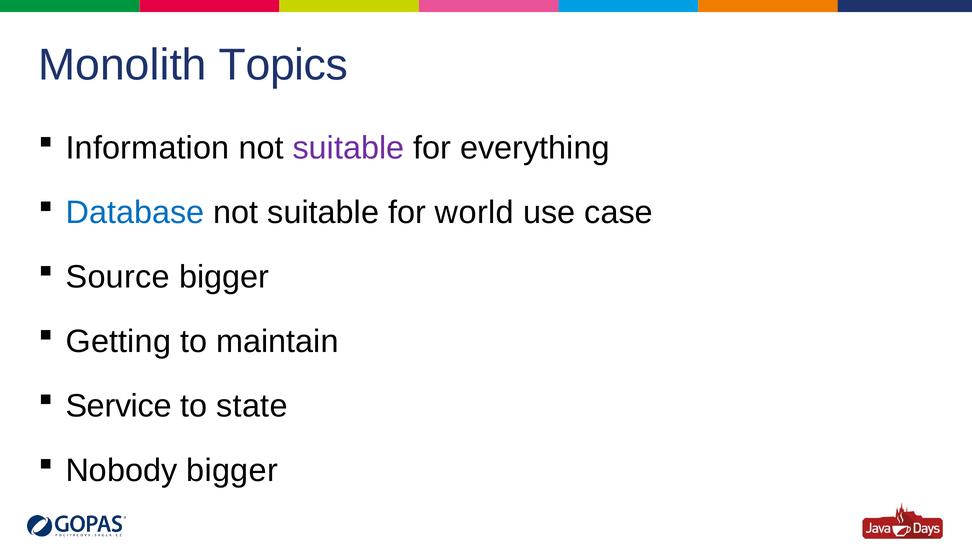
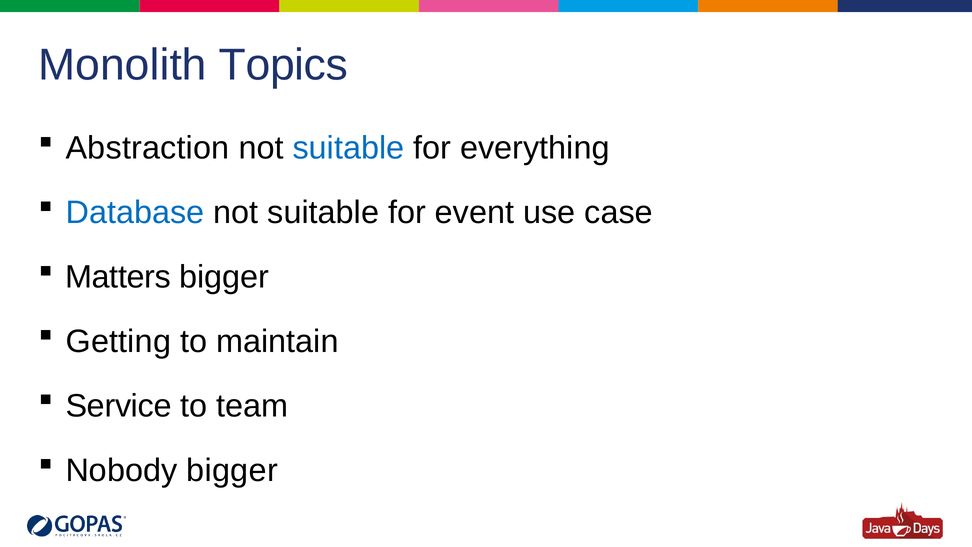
Information: Information -> Abstraction (148, 148)
suitable colour: purple -> blue (349, 148)
world: world -> event (475, 213)
Source: Source -> Matters (118, 277)
state: state -> team (252, 406)
